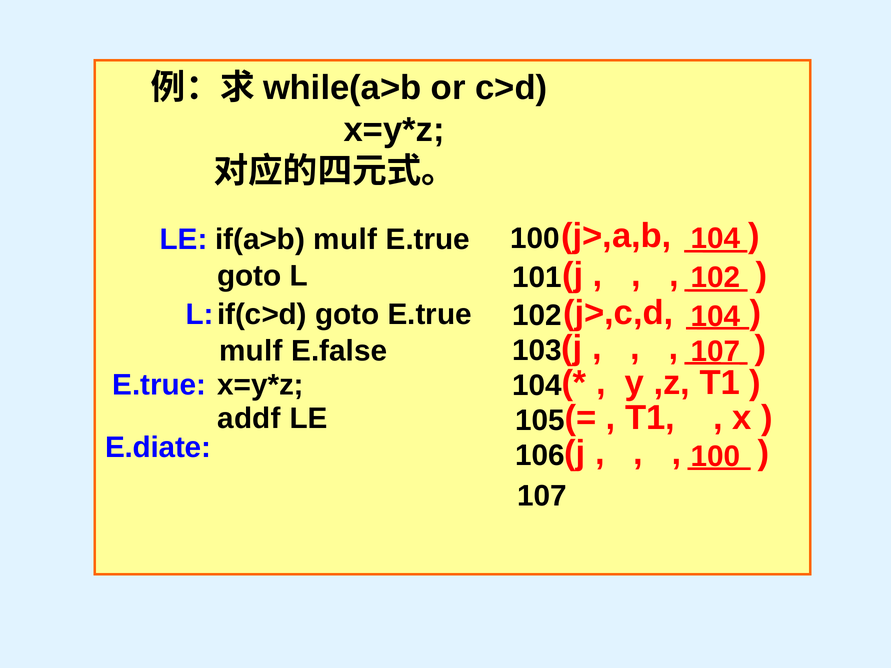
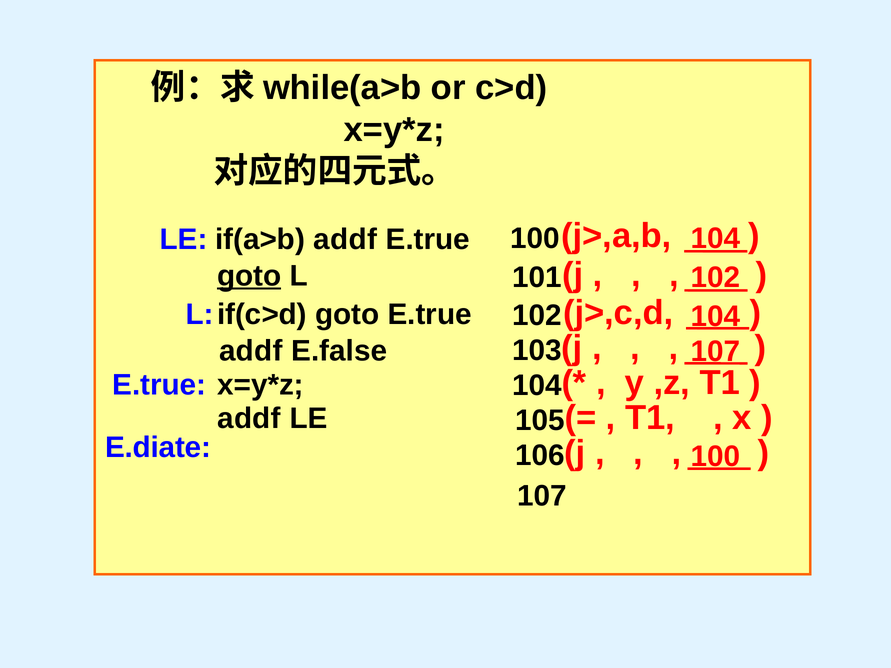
if(a>b mulf: mulf -> addf (345, 239)
goto underline: none -> present (249, 276)
mulf: mulf -> addf (251, 351)
